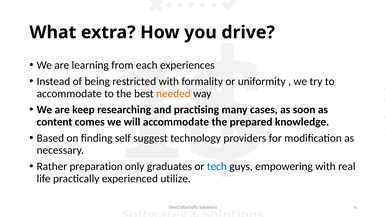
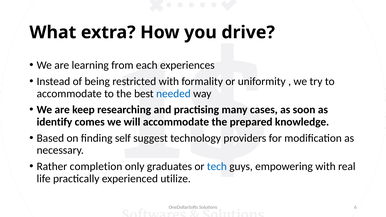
needed colour: orange -> blue (173, 94)
content: content -> identify (54, 122)
preparation: preparation -> completion (96, 166)
